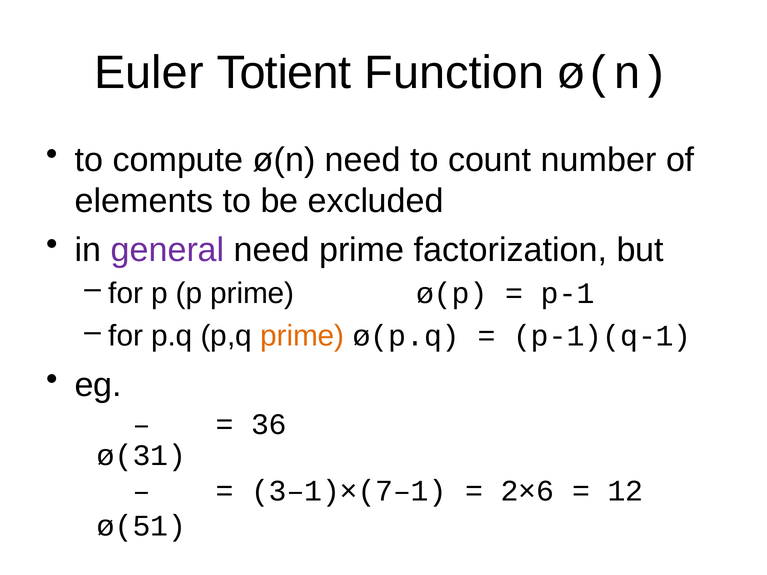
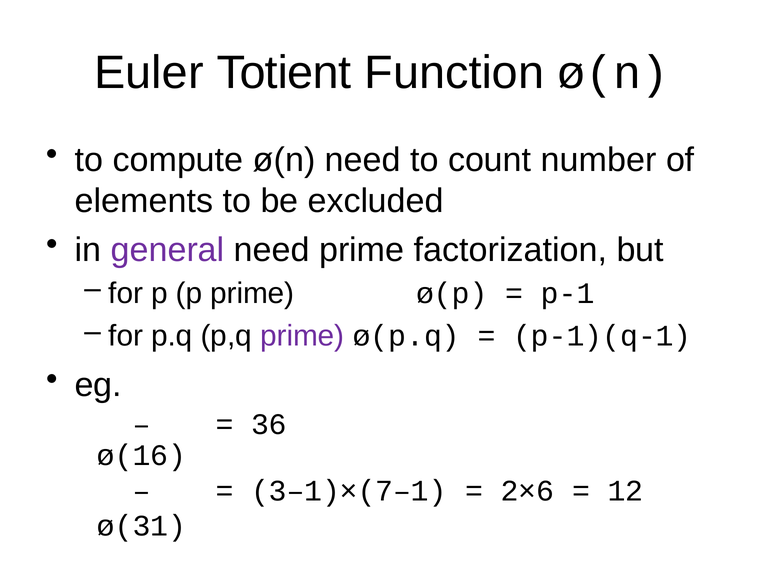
prime colour: orange -> purple (302, 336)
ø(31: ø(31 -> ø(16 (141, 456)
ø(51: ø(51 -> ø(31 (141, 526)
